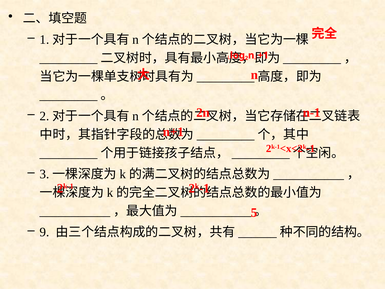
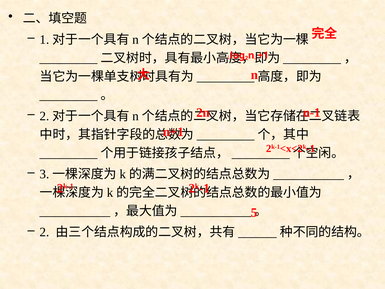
9: 9 -> 2 (44, 232)
